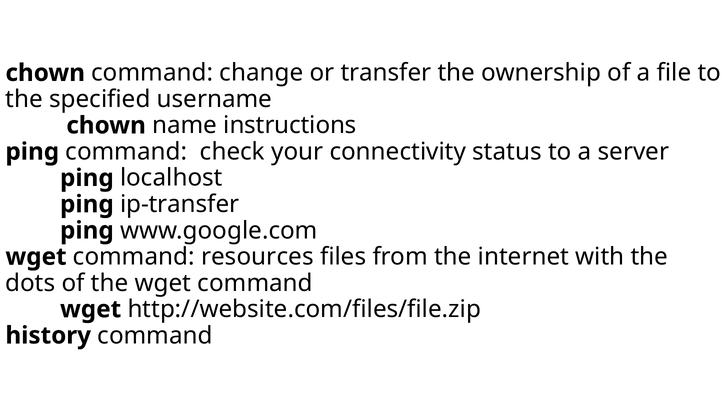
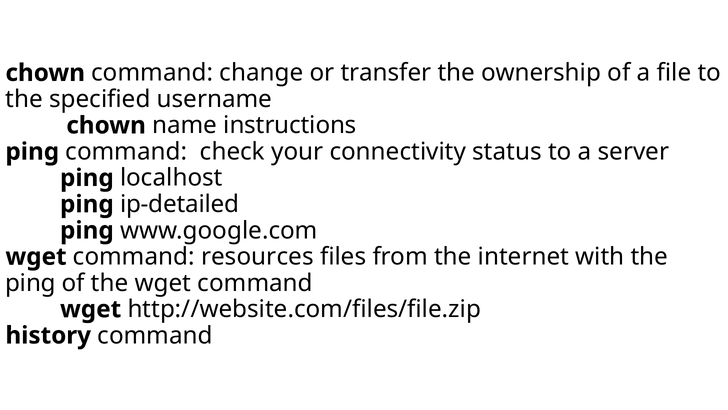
ip-transfer: ip-transfer -> ip-detailed (180, 204)
dots: dots -> ping (31, 283)
